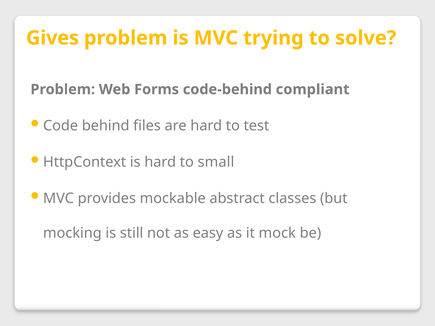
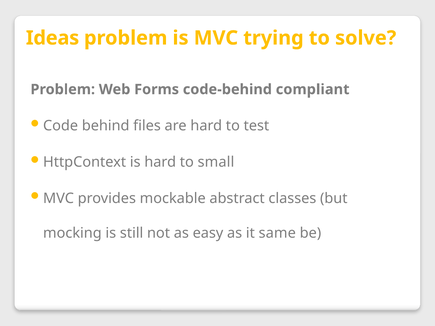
Gives: Gives -> Ideas (53, 38)
mock: mock -> same (277, 233)
